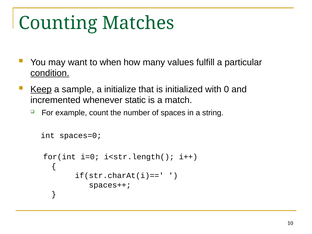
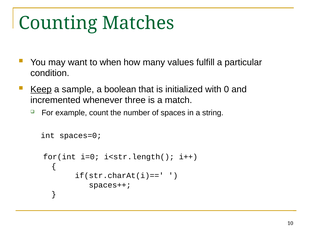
condition underline: present -> none (50, 73)
initialize: initialize -> boolean (120, 89)
static: static -> three (135, 100)
